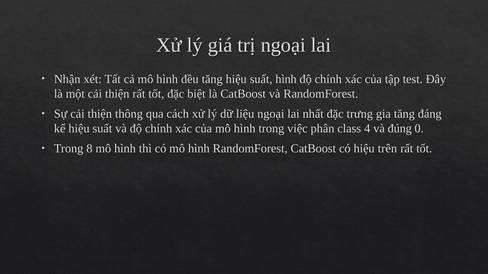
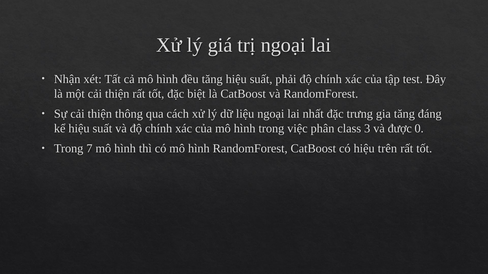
suất hình: hình -> phải (286, 79)
4: 4 -> 3 (367, 129)
đúng: đúng -> được (400, 129)
8: 8 -> 7 (89, 149)
